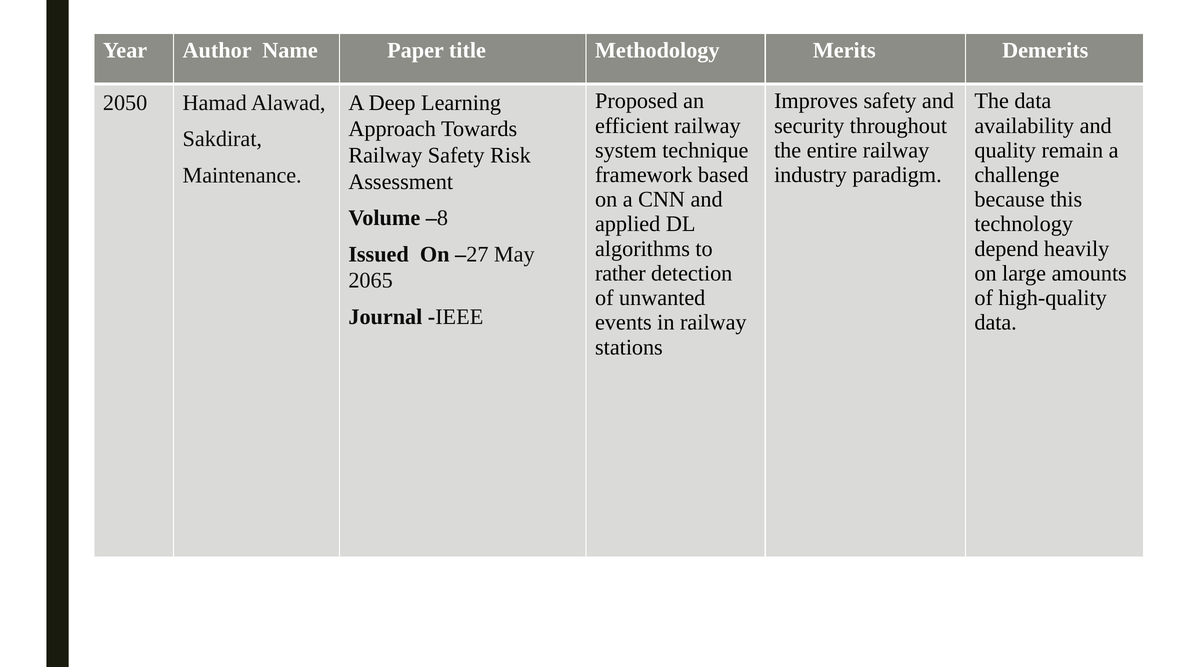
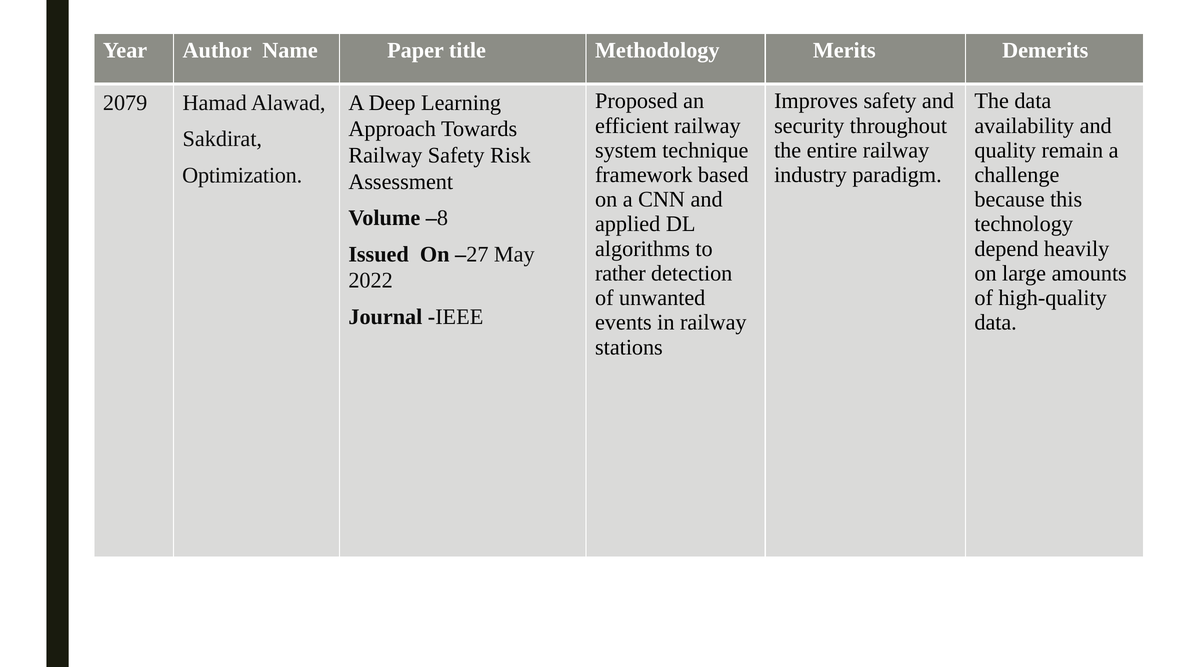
2050: 2050 -> 2079 (125, 103)
Maintenance: Maintenance -> Optimization (242, 175)
2065: 2065 -> 2022 (371, 280)
